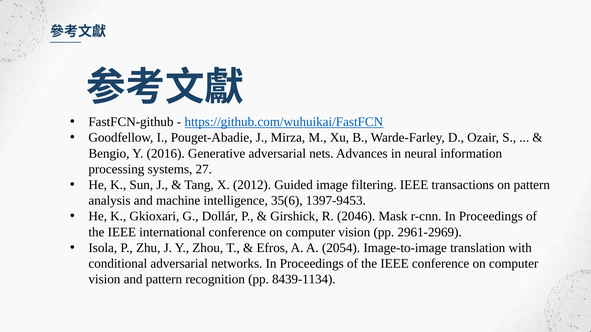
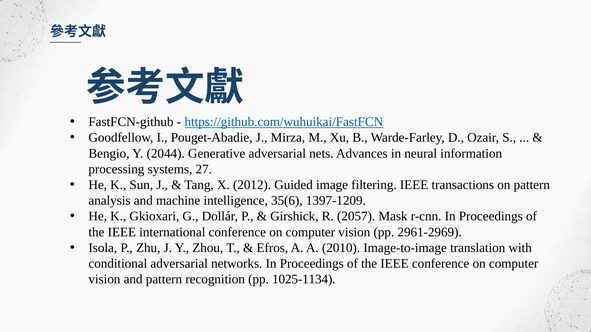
2016: 2016 -> 2044 (166, 154)
1397-9453: 1397-9453 -> 1397-1209 (336, 201)
2046: 2046 -> 2057 (356, 217)
2054: 2054 -> 2010 (341, 248)
8439-1134: 8439-1134 -> 1025-1134 (304, 280)
